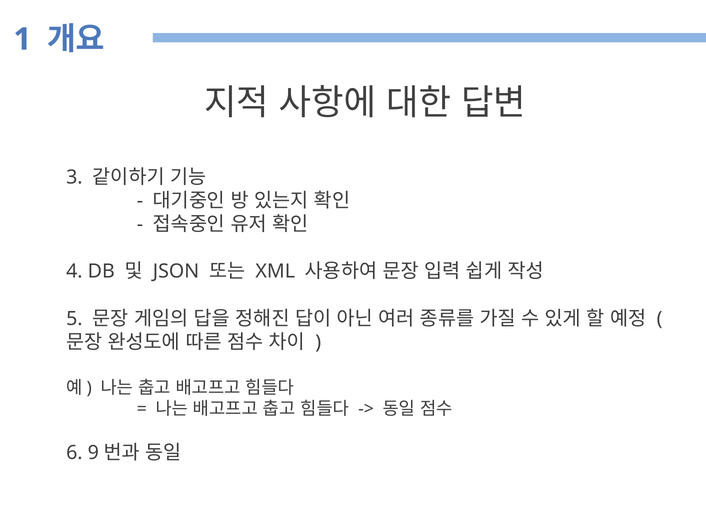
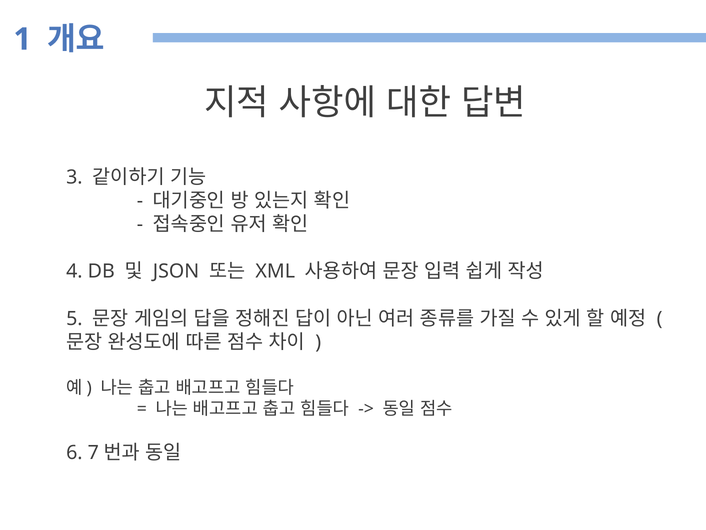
9: 9 -> 7 (93, 452)
